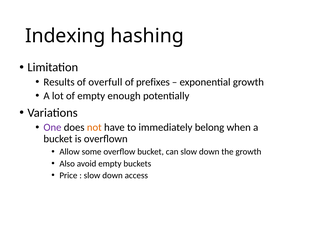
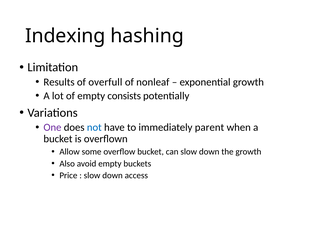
prefixes: prefixes -> nonleaf (153, 82)
enough: enough -> consists (124, 96)
not colour: orange -> blue (94, 127)
belong: belong -> parent (209, 127)
